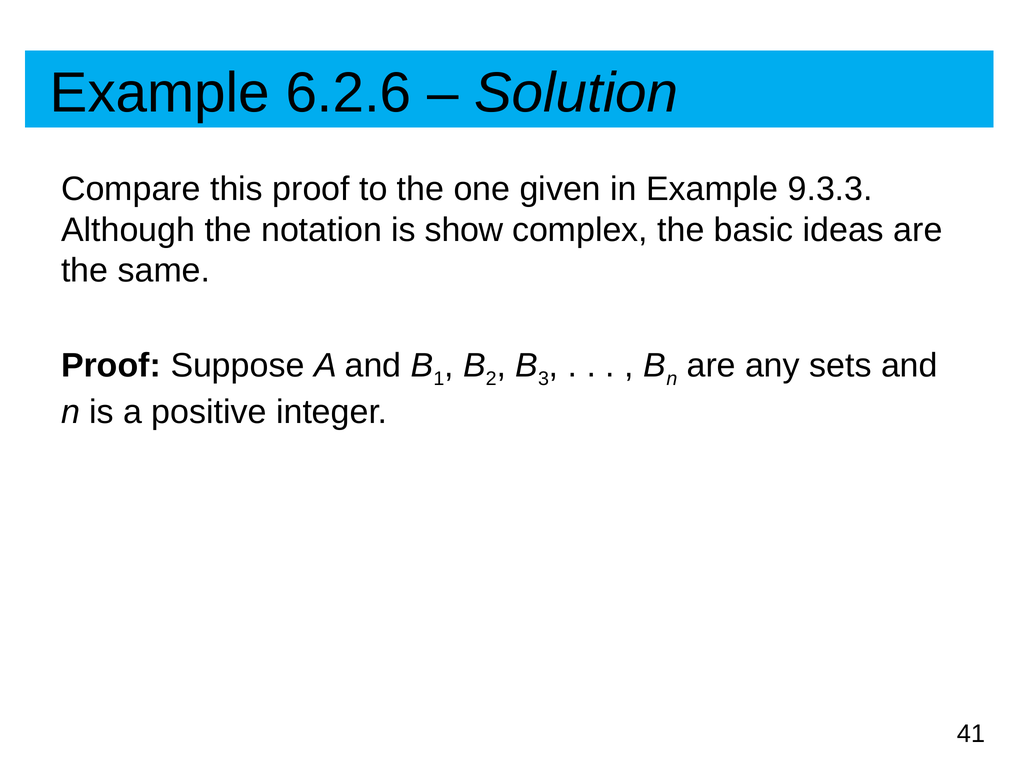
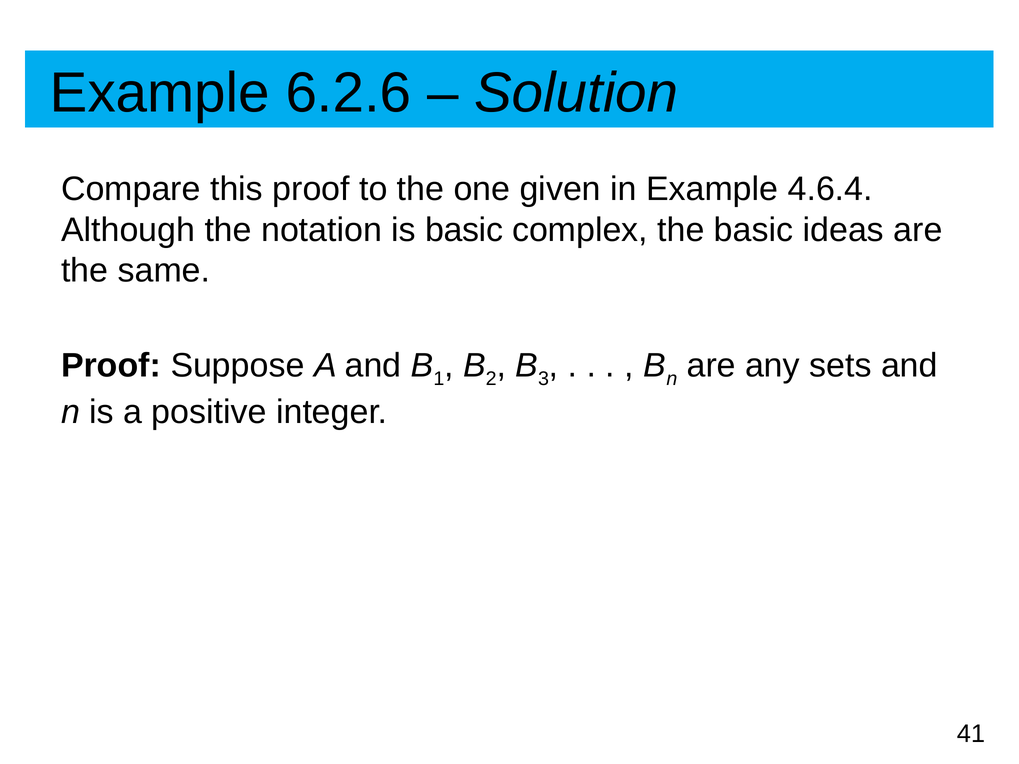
9.3.3: 9.3.3 -> 4.6.4 (830, 189)
is show: show -> basic (464, 230)
